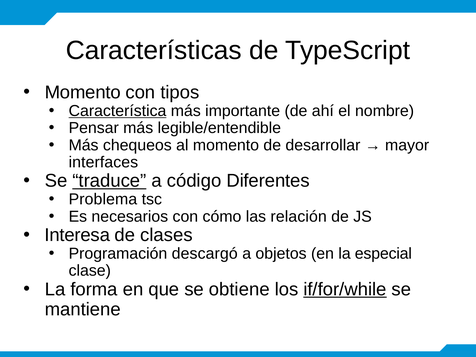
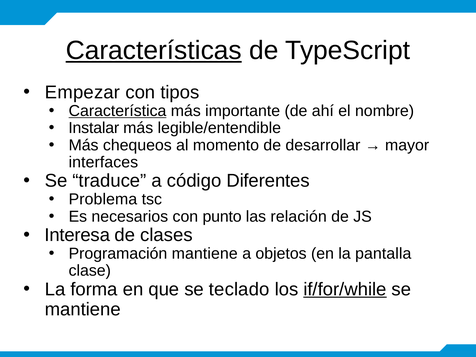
Características underline: none -> present (154, 51)
Momento: Momento -> Empezar (83, 92)
Pensar: Pensar -> Instalar (94, 128)
traduce underline: present -> none (109, 181)
cómo: cómo -> punto (222, 216)
Programación descargó: descargó -> mantiene (205, 254)
especial: especial -> pantalla (383, 254)
obtiene: obtiene -> teclado (239, 289)
